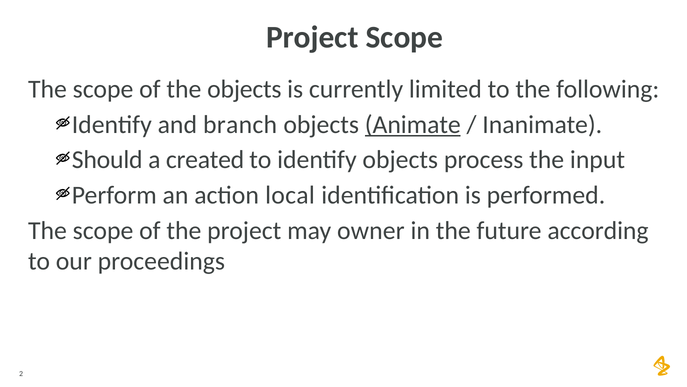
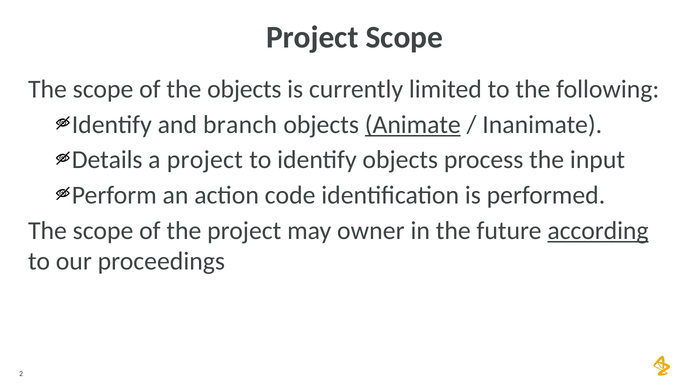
Should: Should -> Details (107, 160)
a created: created -> project (205, 160)
local: local -> code (290, 195)
according underline: none -> present (598, 230)
